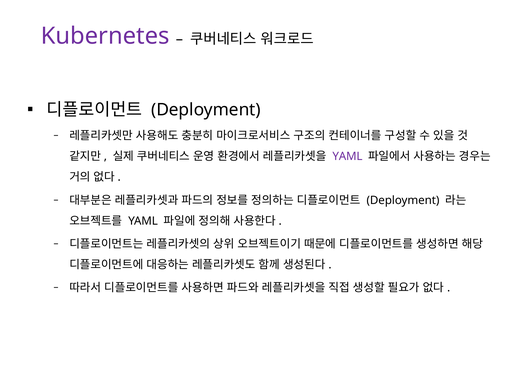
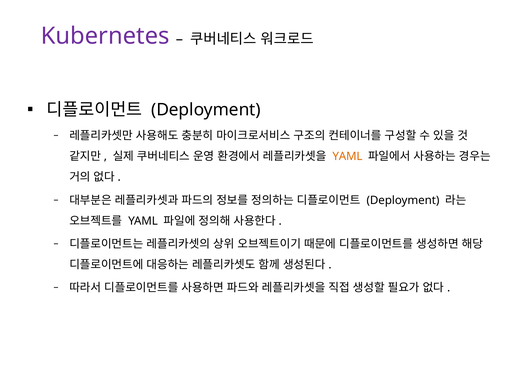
YAML colour: purple -> orange (347, 157)
